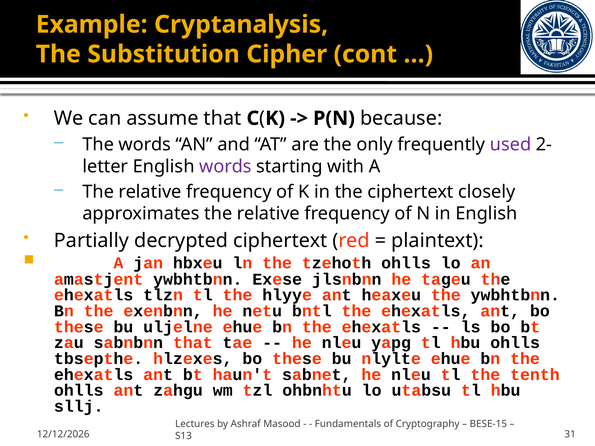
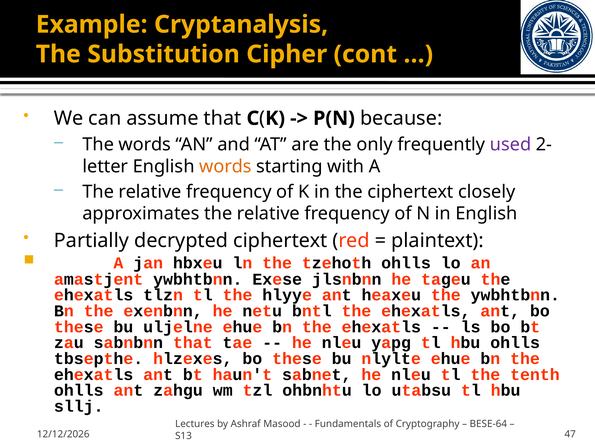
words colour: purple -> orange (225, 167)
BESE-15: BESE-15 -> BESE-64 (488, 424)
31: 31 -> 47 (570, 434)
